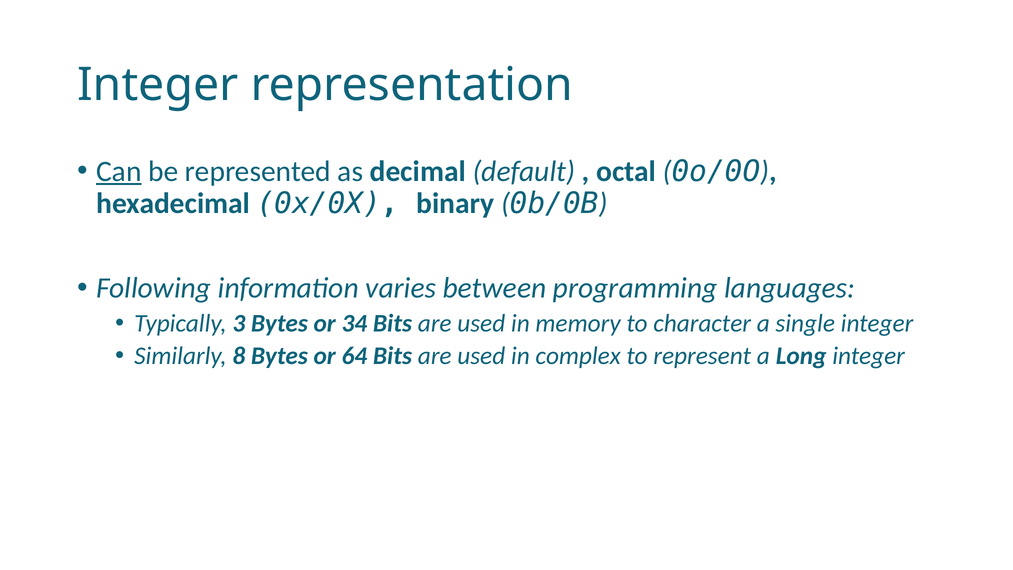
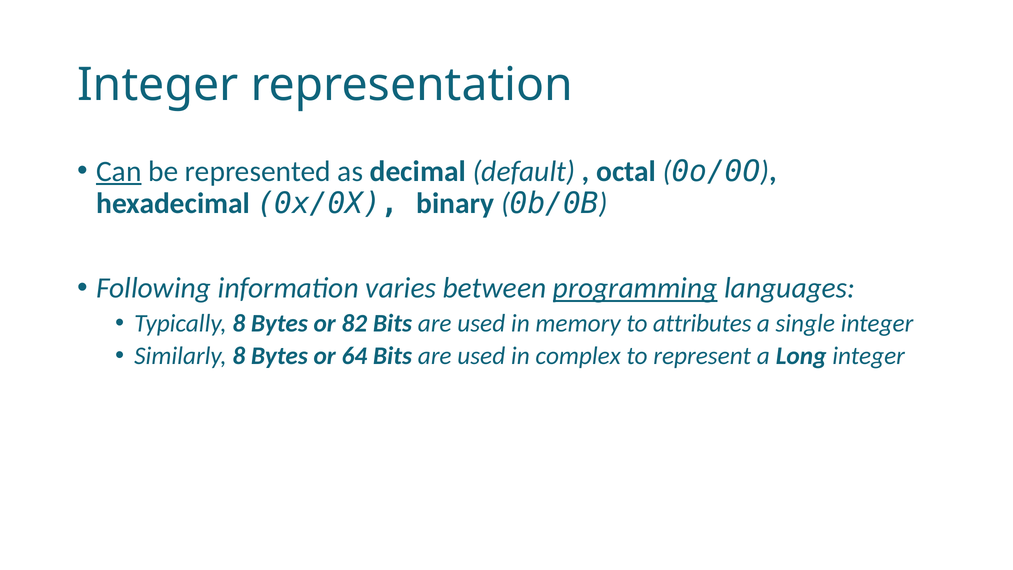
programming underline: none -> present (635, 288)
Typically 3: 3 -> 8 (239, 323)
34: 34 -> 82 (354, 323)
character: character -> attributes (702, 323)
